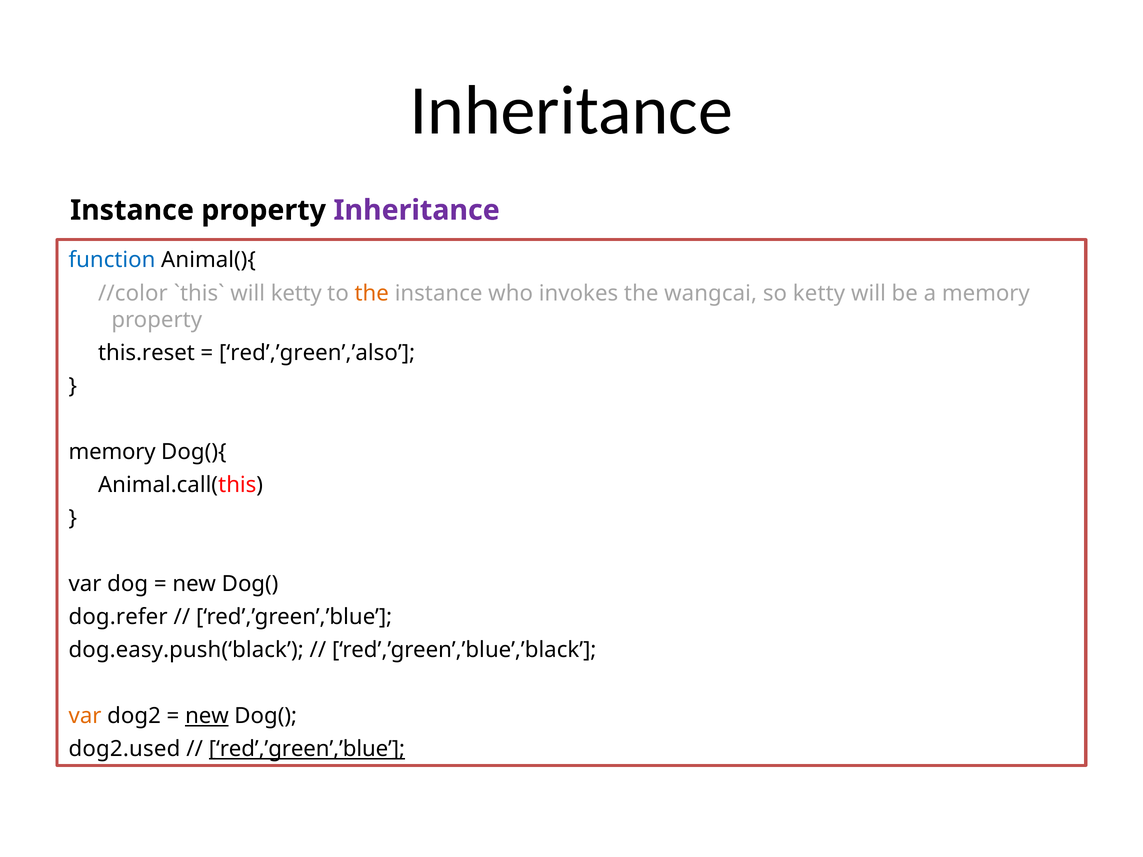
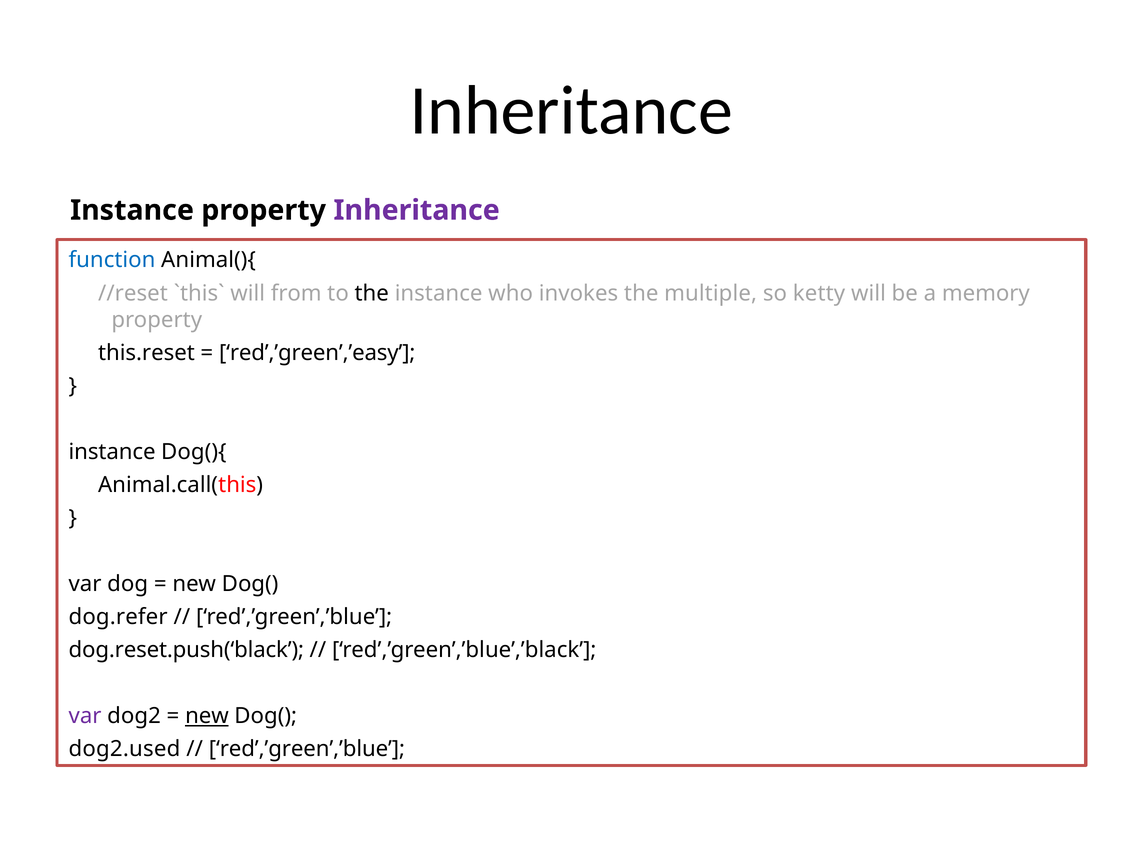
//color: //color -> //reset (133, 293)
will ketty: ketty -> from (296, 293)
the colour: orange -> black (372, 293)
wangcai: wangcai -> multiple (711, 293)
red’,’green’,’also: red’,’green’,’also -> red’,’green’,’easy (317, 353)
memory: memory -> instance (112, 452)
dog.easy.push(‘black: dog.easy.push(‘black -> dog.reset.push(‘black (186, 650)
var colour: orange -> purple (85, 716)
red’,’green’,’blue underline: present -> none (307, 749)
